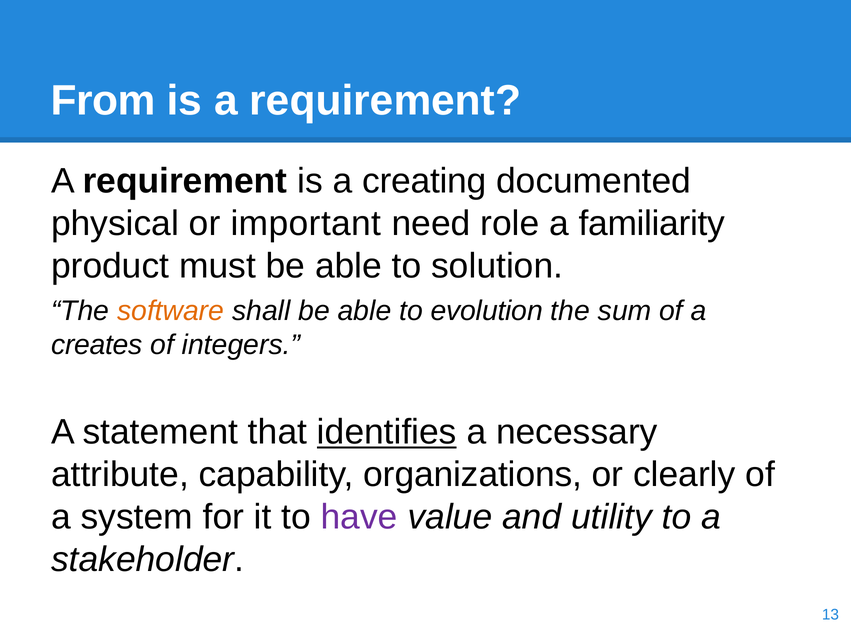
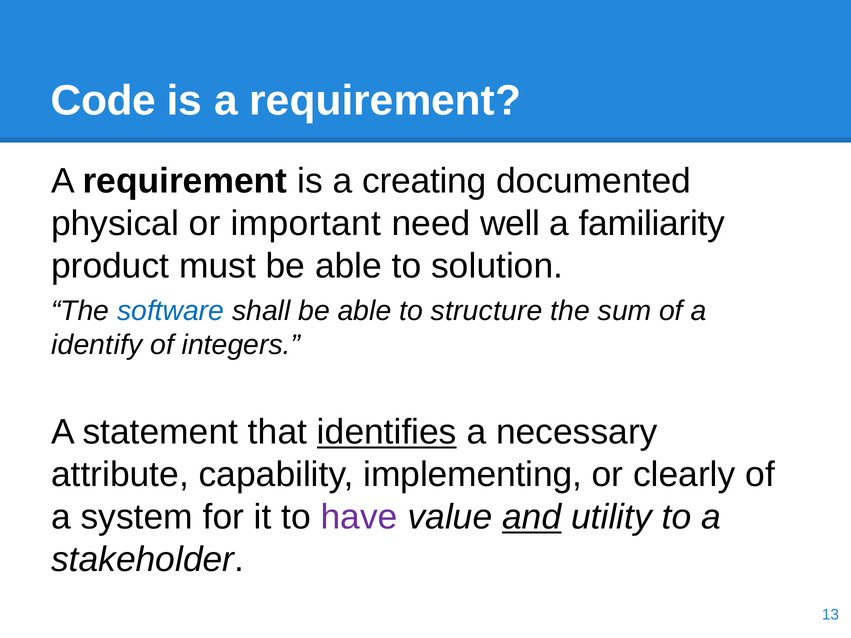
From: From -> Code (103, 101)
role: role -> well (510, 224)
software colour: orange -> blue (171, 311)
evolution: evolution -> structure (487, 311)
creates: creates -> identify (97, 345)
organizations: organizations -> implementing (473, 475)
and underline: none -> present (532, 517)
